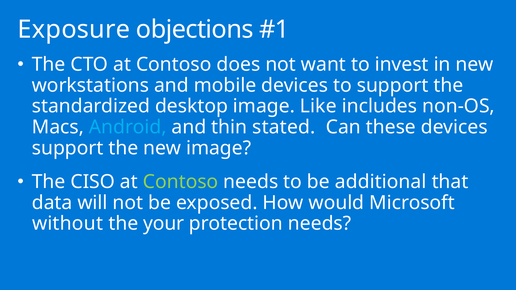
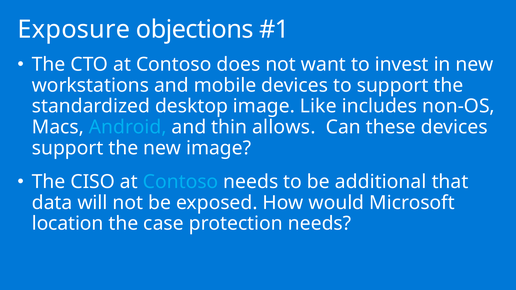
stated: stated -> allows (284, 127)
Contoso colour: light green -> light blue (181, 182)
without: without -> location (68, 224)
your: your -> case (164, 224)
